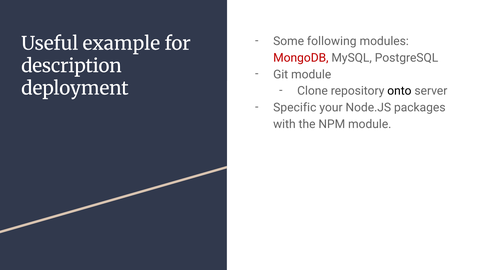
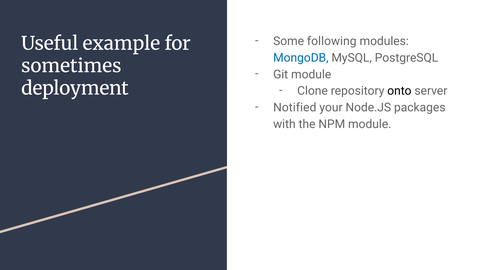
MongoDB colour: red -> blue (301, 58)
description: description -> sometimes (71, 66)
Specific: Specific -> Notified (295, 108)
